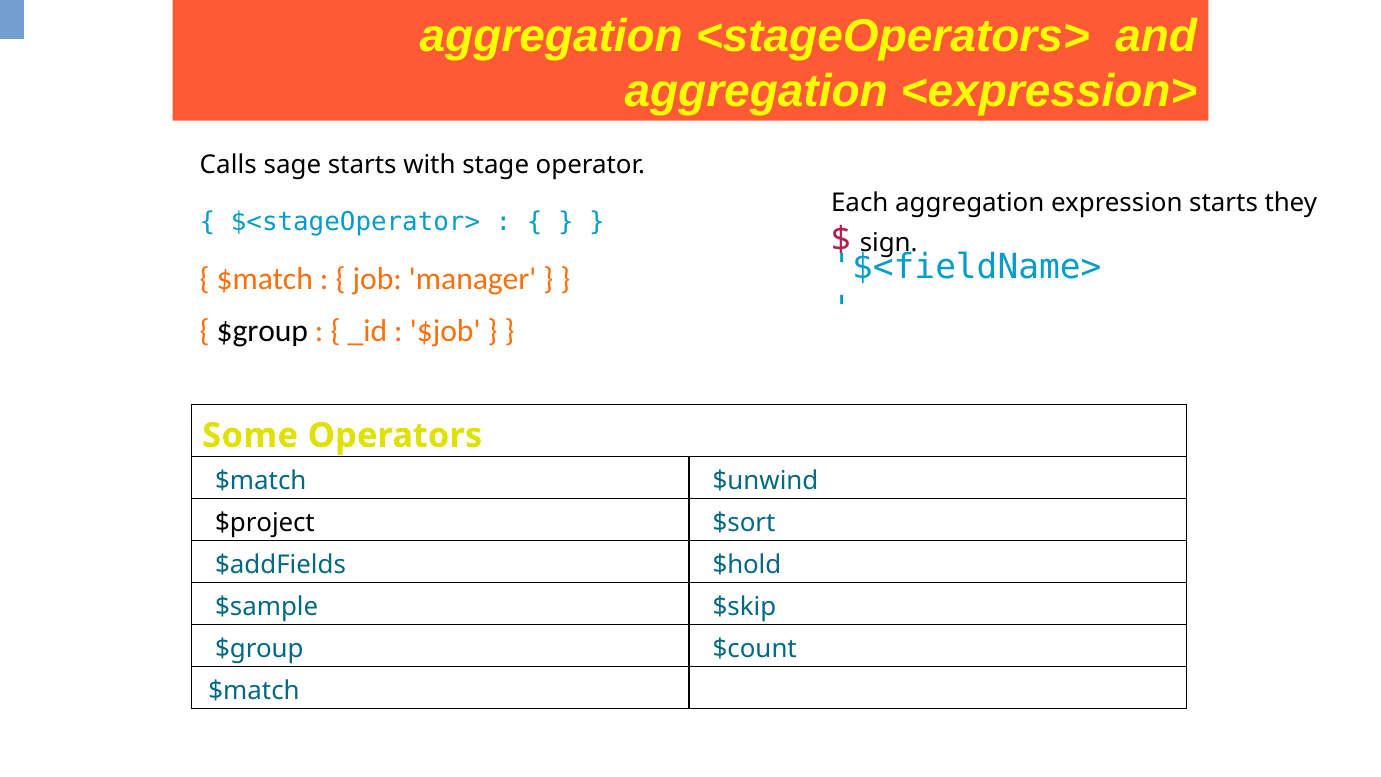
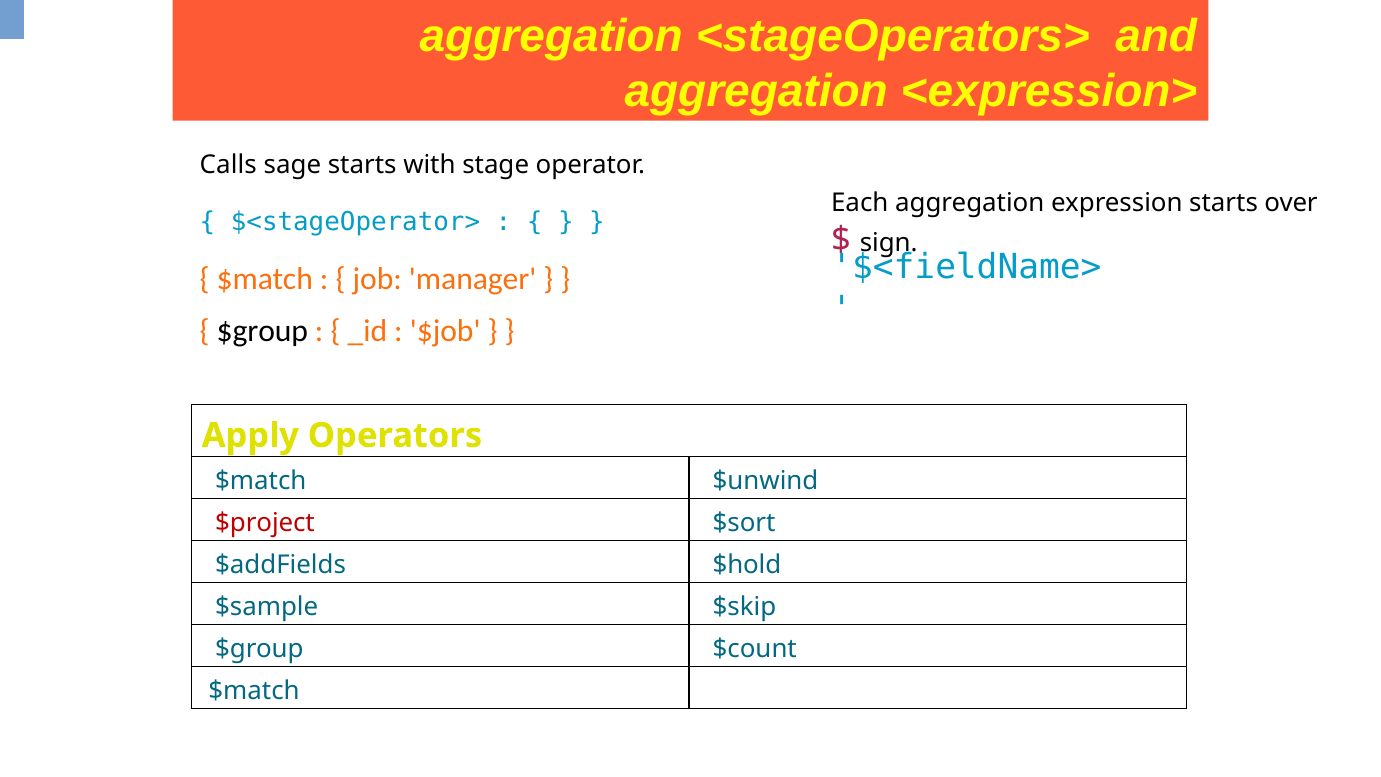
they: they -> over (1291, 203)
Some: Some -> Apply (250, 435)
$project colour: black -> red (265, 523)
